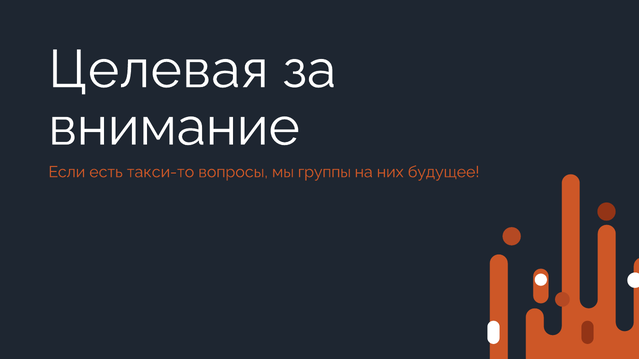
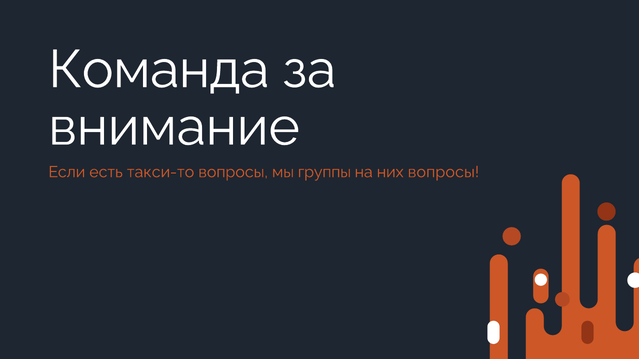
Целевая: Целевая -> Команда (159, 70)
них будущее: будущее -> вопросы (443, 172)
